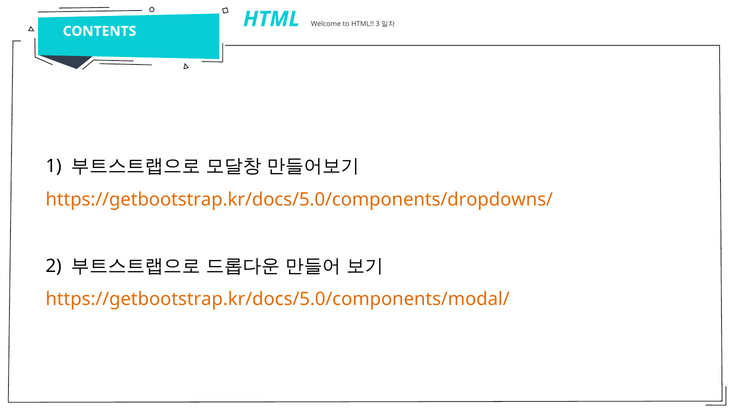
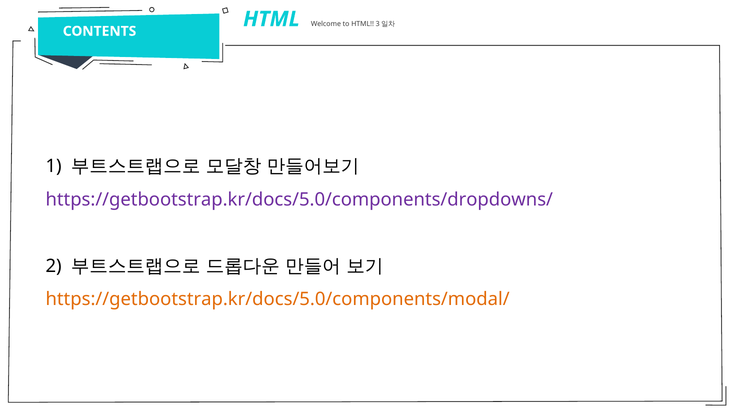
https://getbootstrap.kr/docs/5.0/components/dropdowns/ colour: orange -> purple (299, 200)
